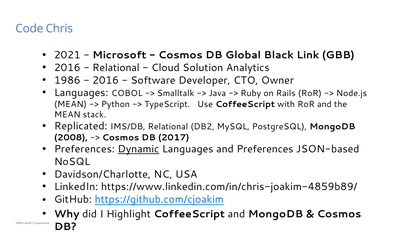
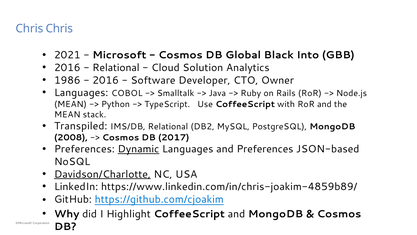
Code: Code -> Chris (29, 29)
Link: Link -> Into (308, 55)
Replicated: Replicated -> Transpiled (81, 126)
Davidson/Charlotte underline: none -> present (102, 174)
